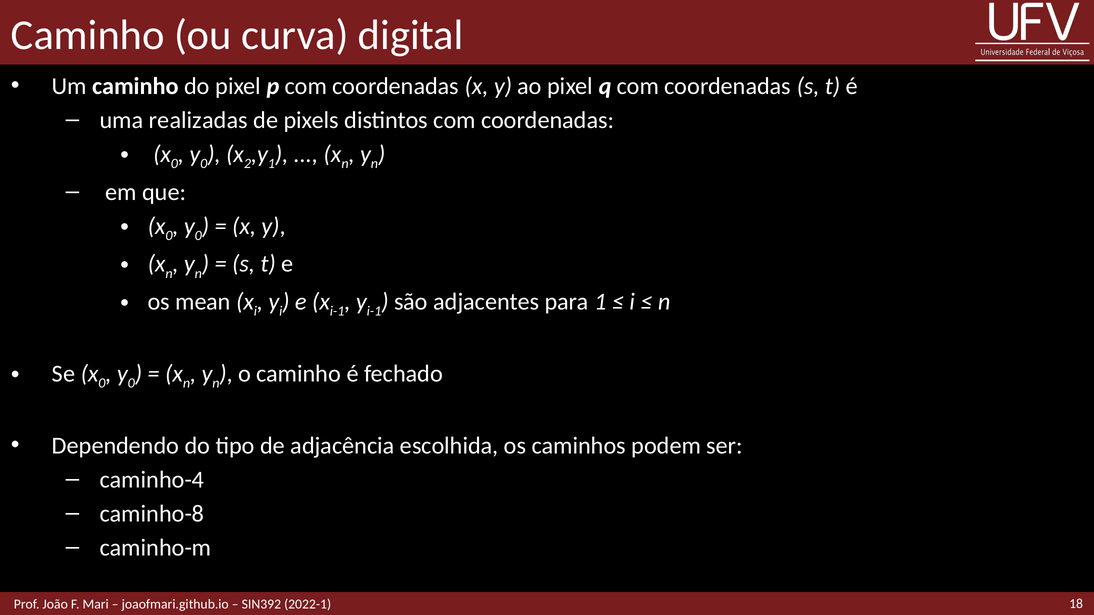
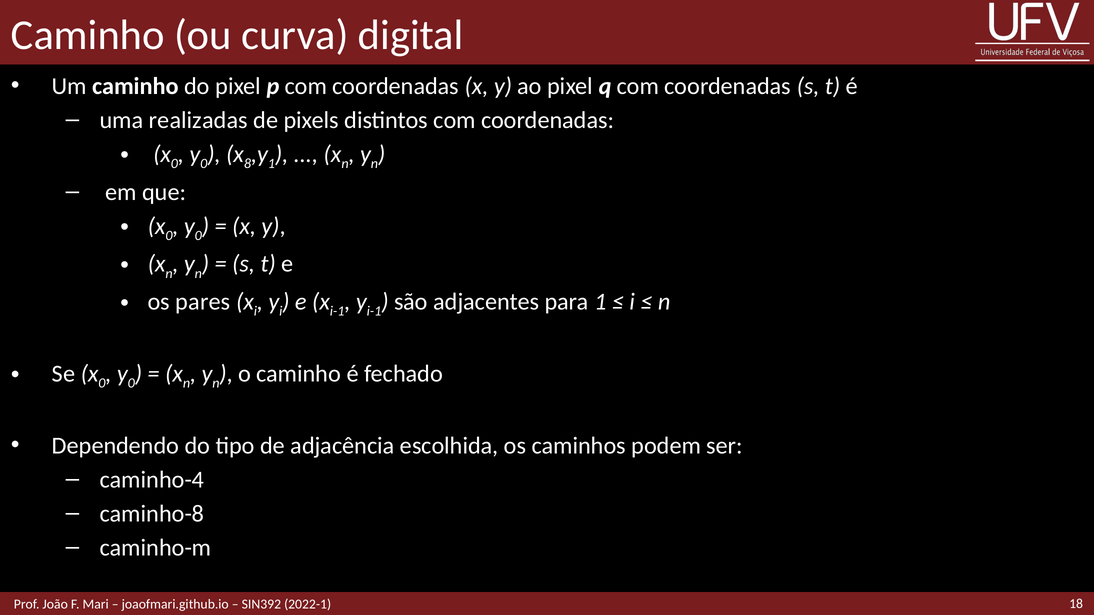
2: 2 -> 8 (248, 164)
mean: mean -> pares (203, 302)
